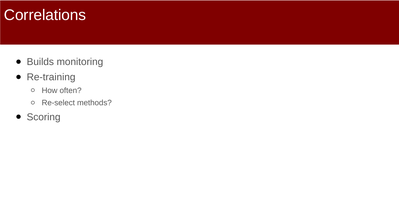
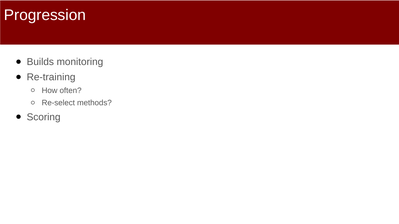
Correlations: Correlations -> Progression (45, 15)
